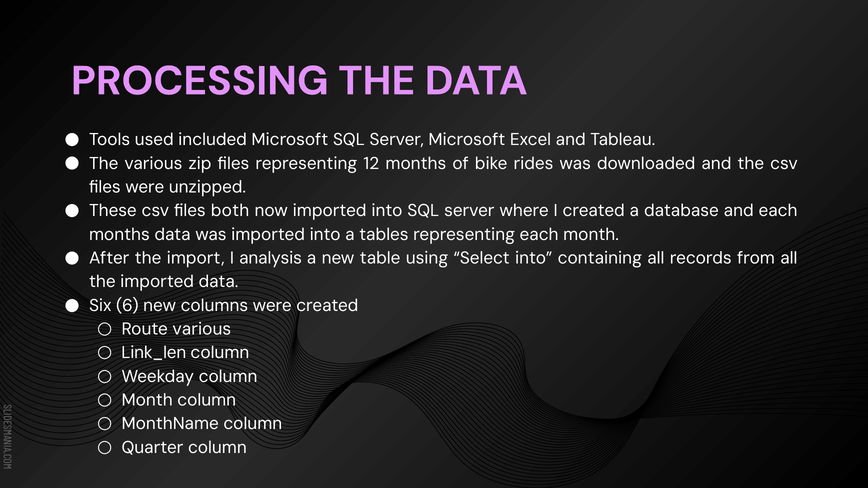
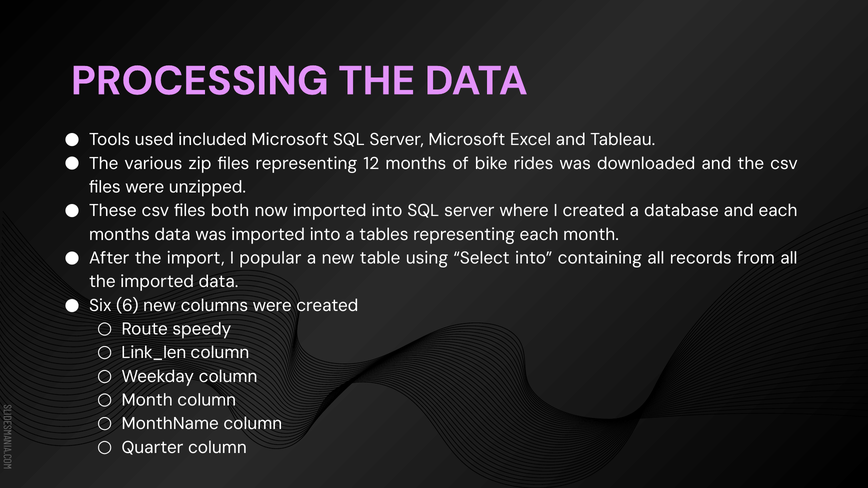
analysis: analysis -> popular (270, 258)
Route various: various -> speedy (202, 329)
